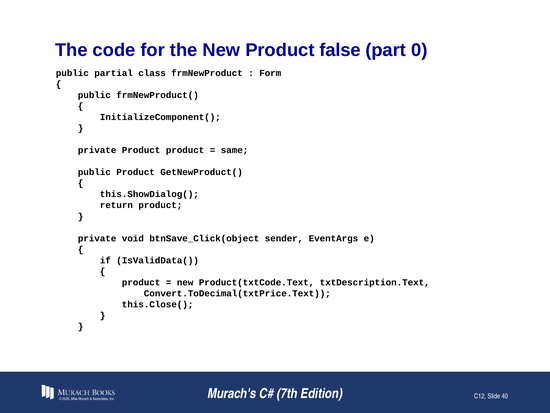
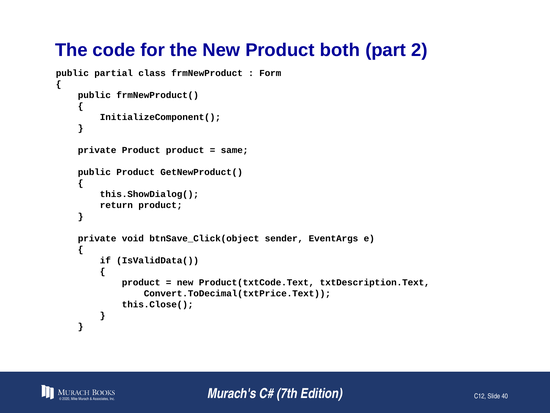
false: false -> both (340, 50)
0: 0 -> 2 (419, 50)
